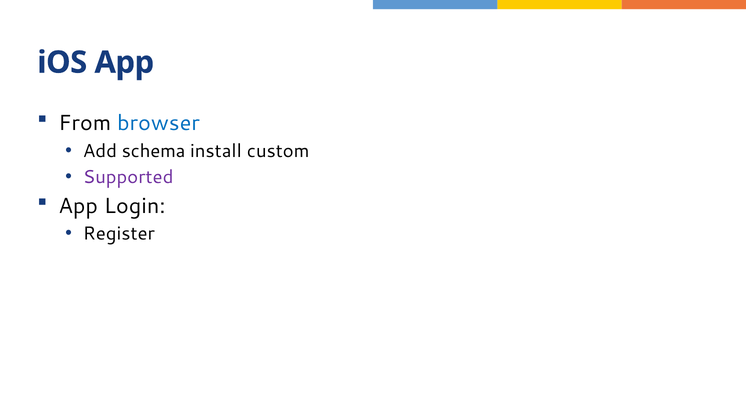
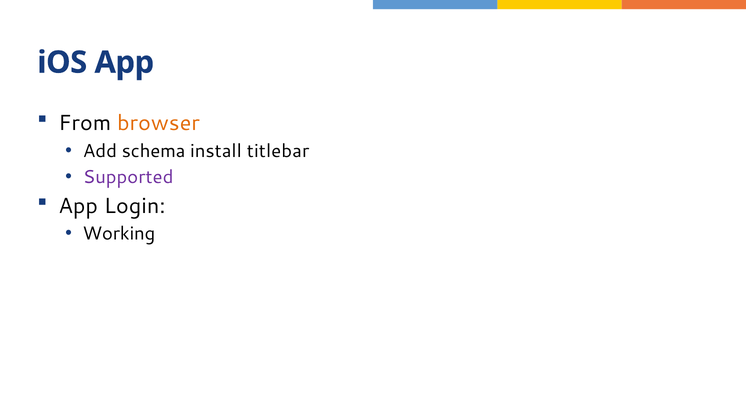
browser colour: blue -> orange (158, 123)
custom: custom -> titlebar (278, 151)
Register: Register -> Working (119, 234)
